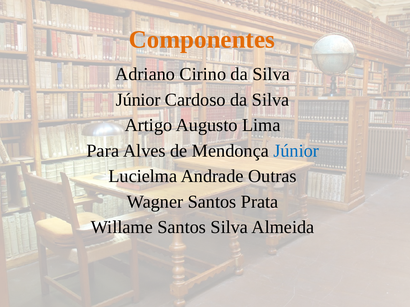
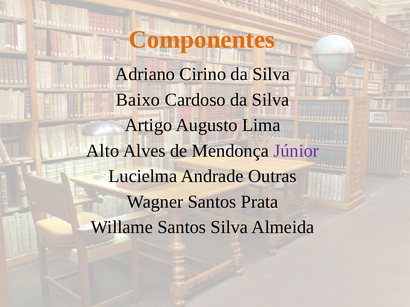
Júnior: Júnior -> Baixo (138, 100)
Para: Para -> Alto (103, 151)
Júnior colour: blue -> purple (296, 151)
